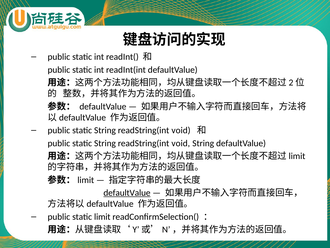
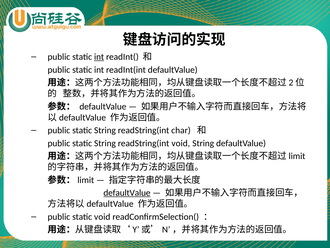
int underline: none -> present (99, 57)
void: void -> char (181, 130)
static limit: limit -> void (102, 216)
